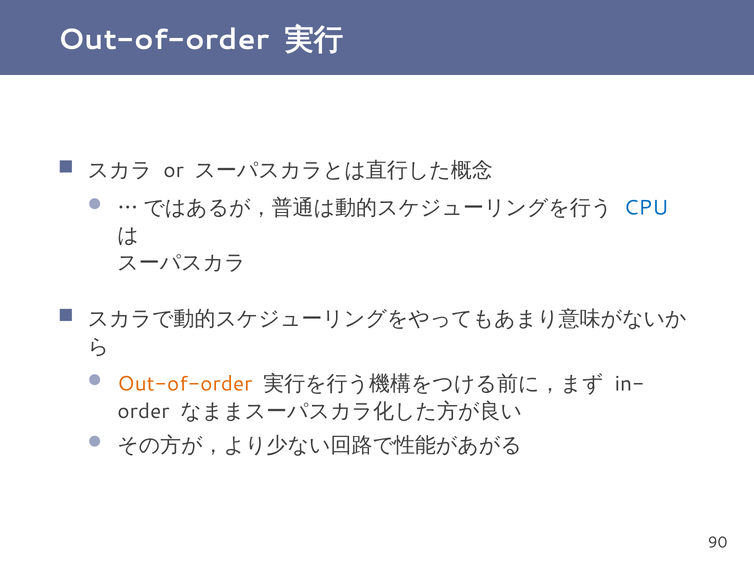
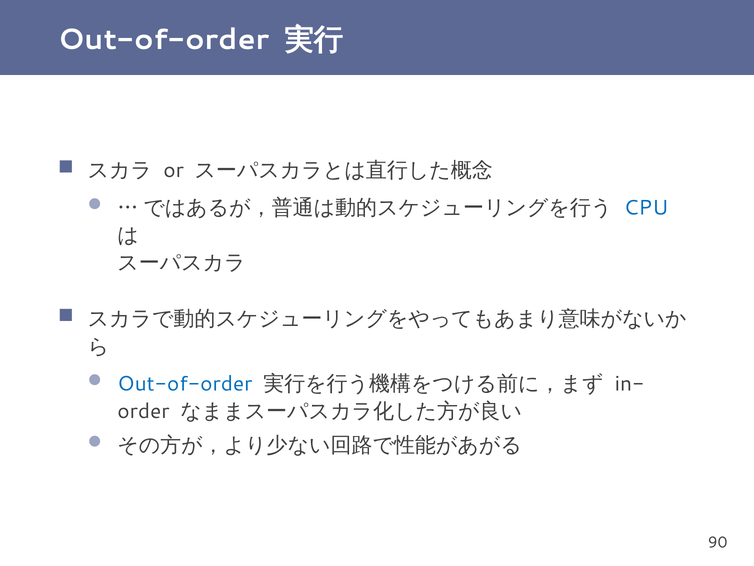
Out-of-order colour: orange -> blue (185, 383)
